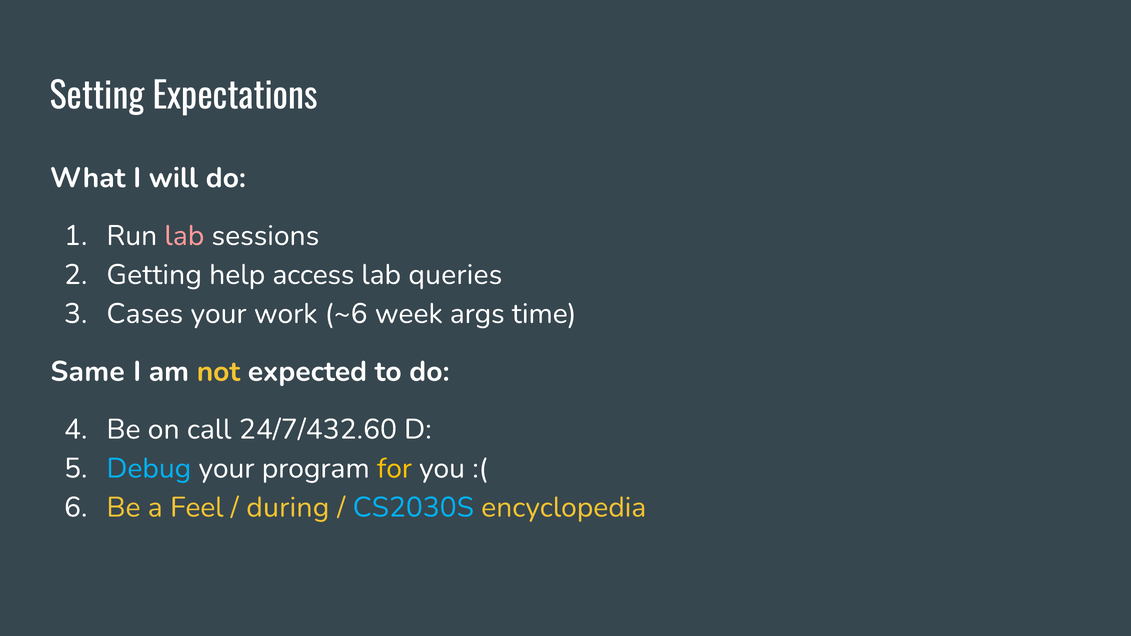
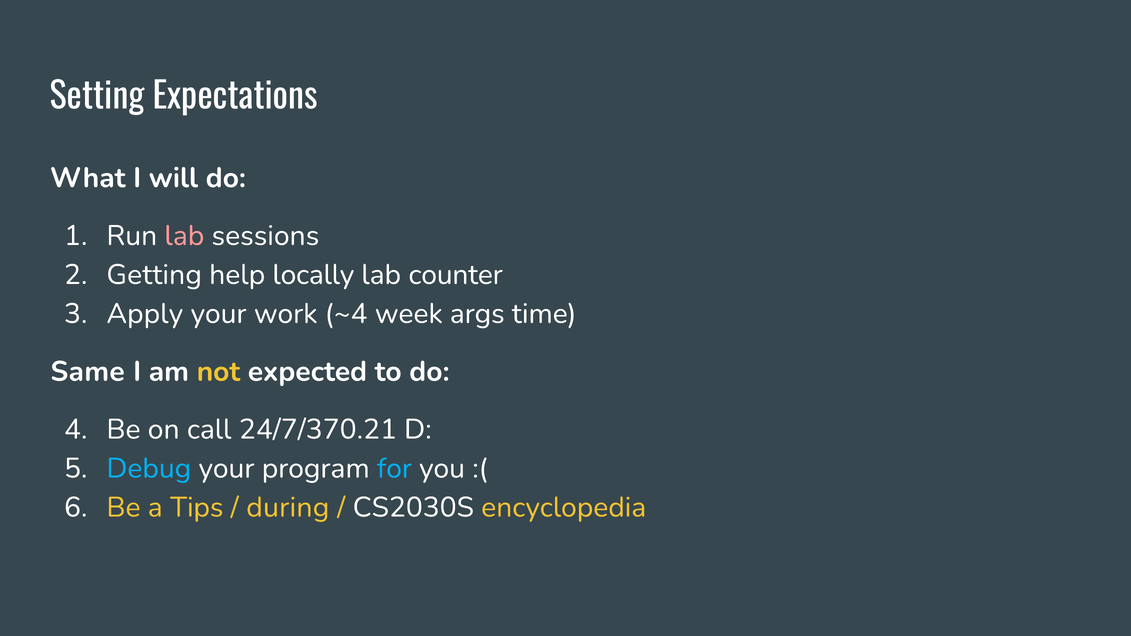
access: access -> locally (313, 275)
queries: queries -> counter (456, 275)
Cases: Cases -> Apply (145, 314)
~6: ~6 -> ~4 (346, 314)
24/7/432.60: 24/7/432.60 -> 24/7/370.21 (318, 429)
for colour: yellow -> light blue (394, 468)
Feel: Feel -> Tips (197, 507)
CS2030S colour: light blue -> white (413, 507)
